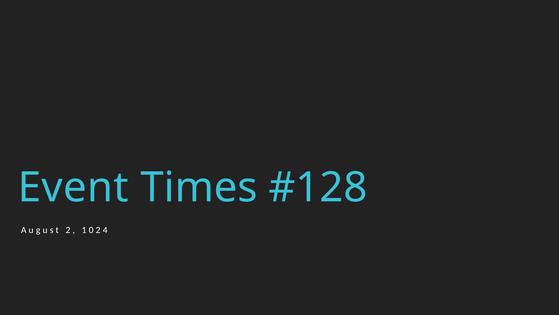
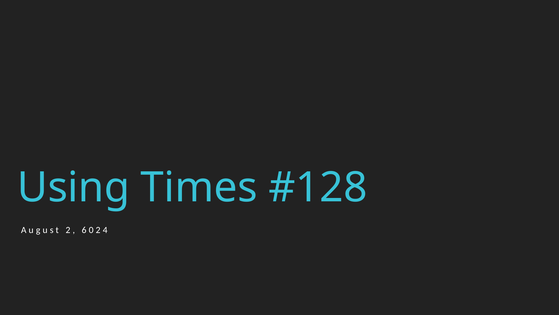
Event: Event -> Using (74, 187)
1: 1 -> 6 (84, 230)
